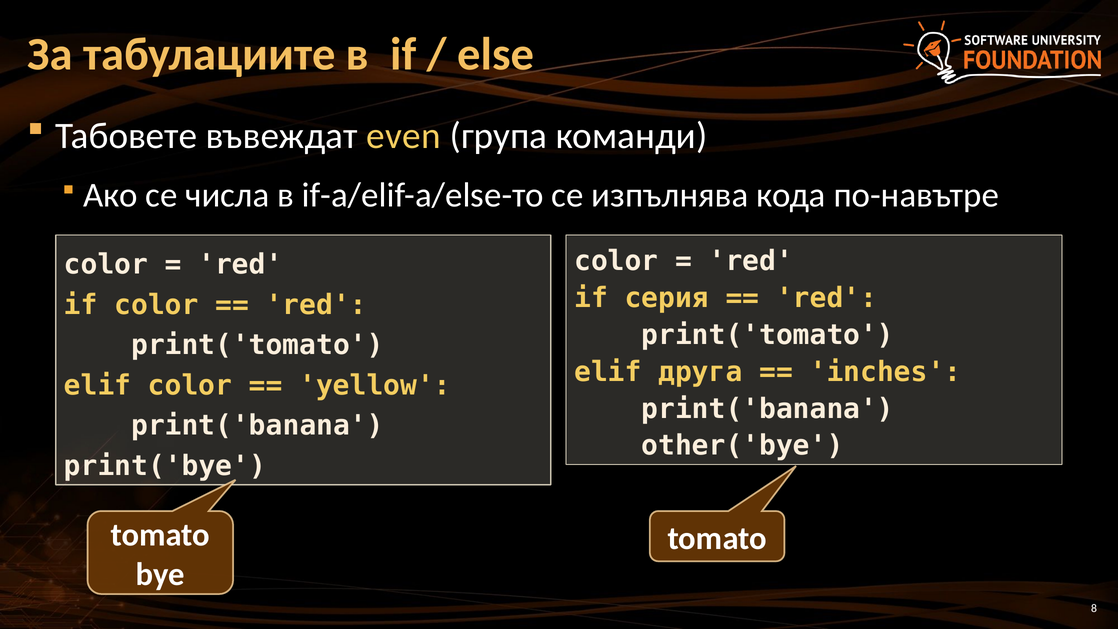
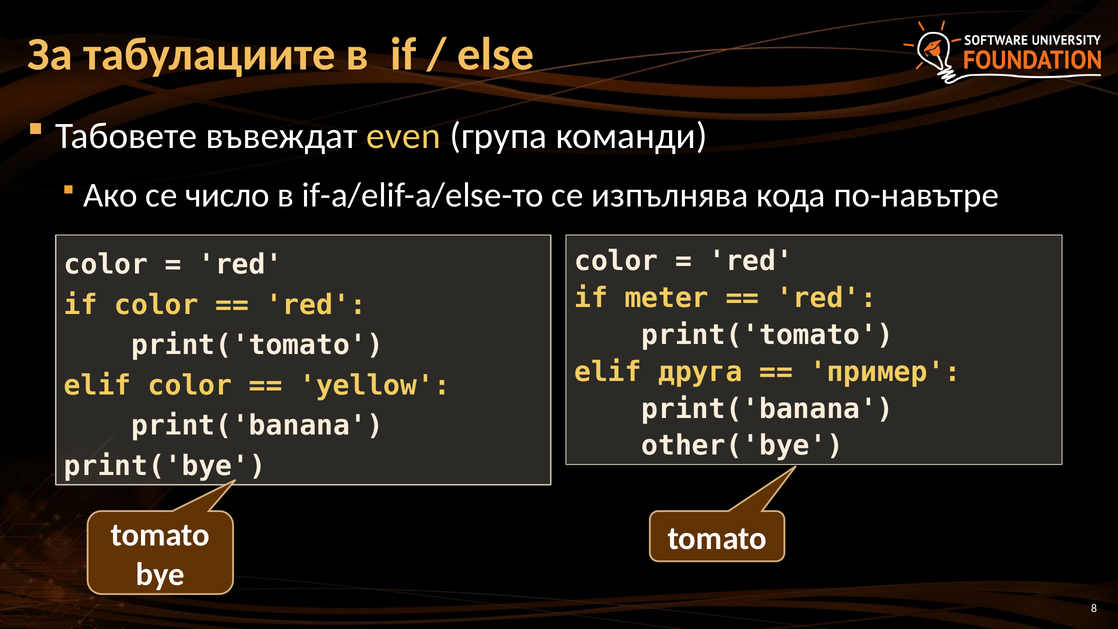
числа: числа -> число (227, 195)
серия: серия -> meter (667, 298)
inches: inches -> пример (886, 372)
